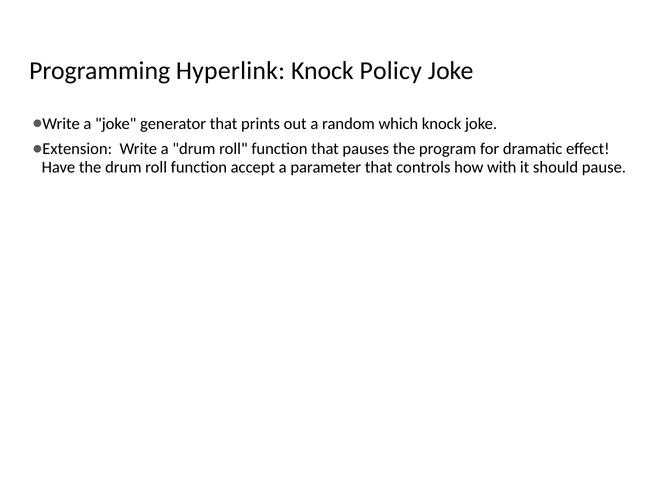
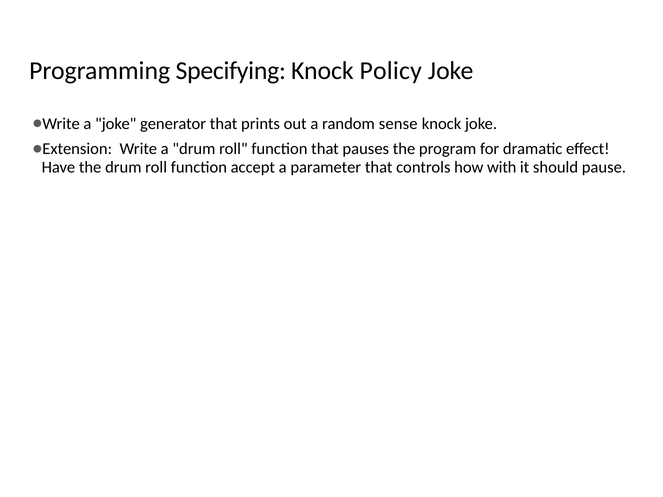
Hyperlink: Hyperlink -> Specifying (231, 71)
which: which -> sense (398, 124)
